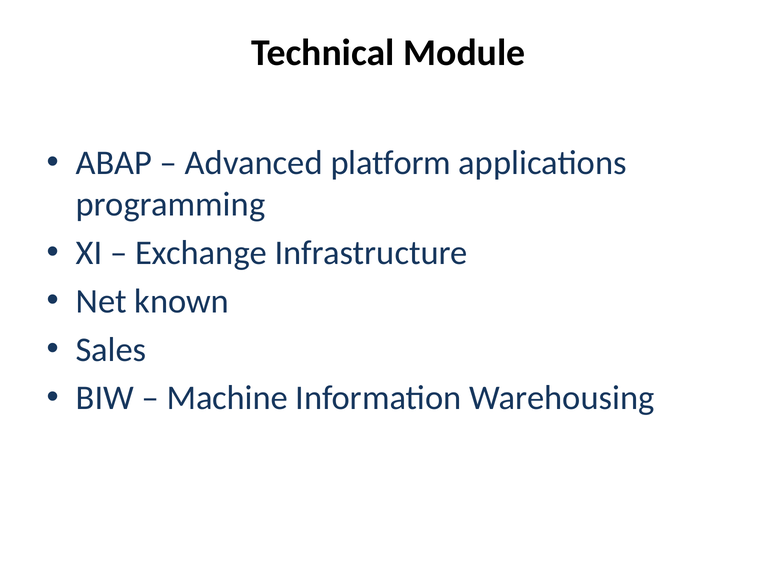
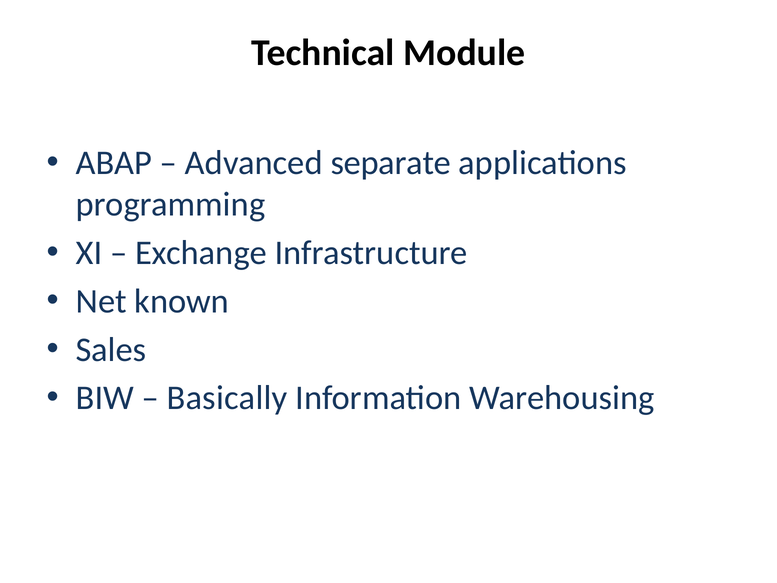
platform: platform -> separate (391, 163)
Machine: Machine -> Basically (227, 398)
